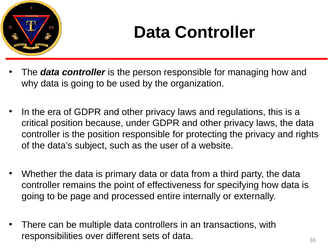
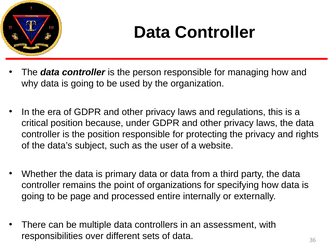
effectiveness: effectiveness -> organizations (174, 185)
transactions: transactions -> assessment (230, 225)
